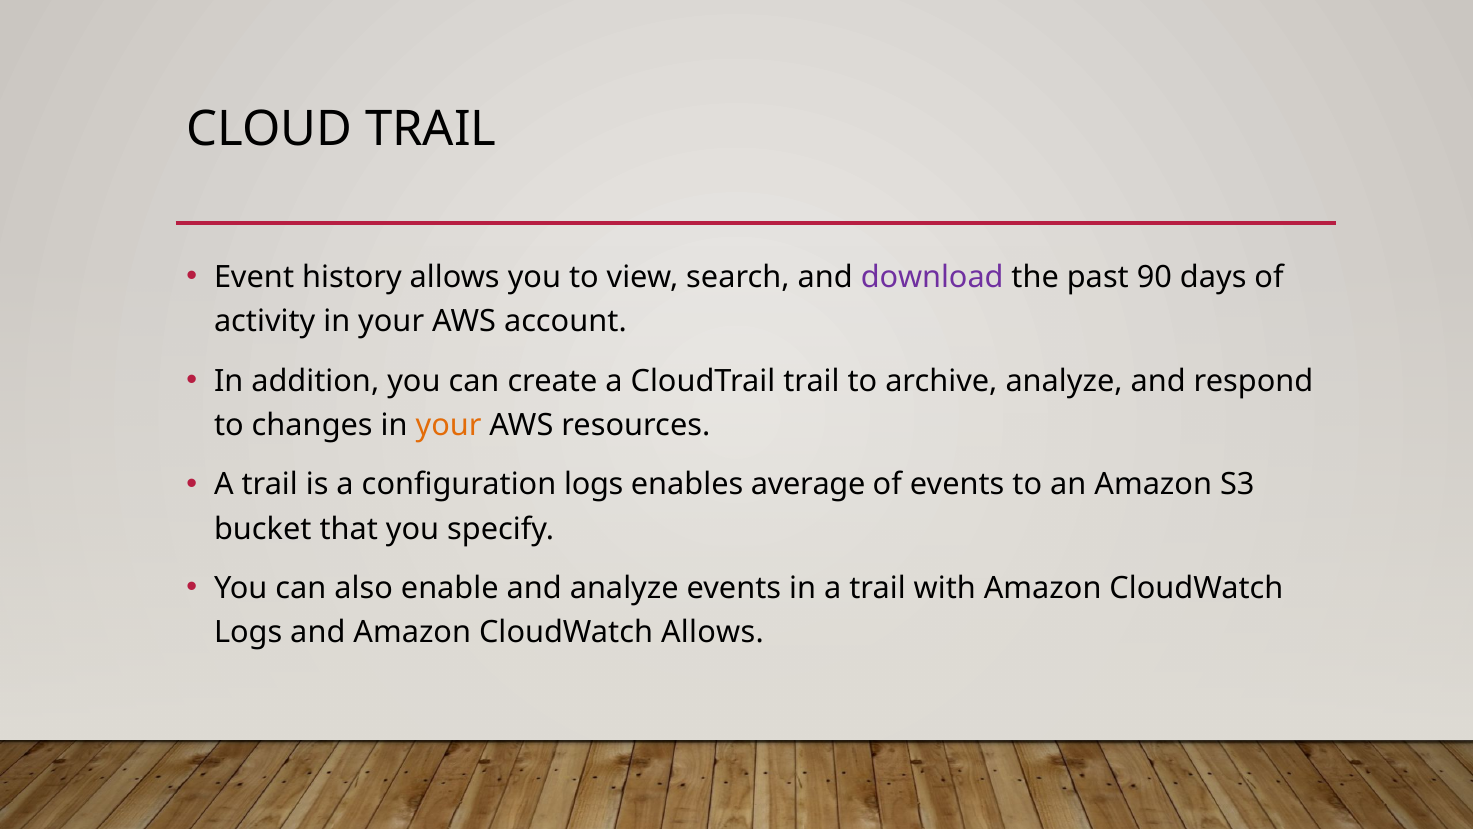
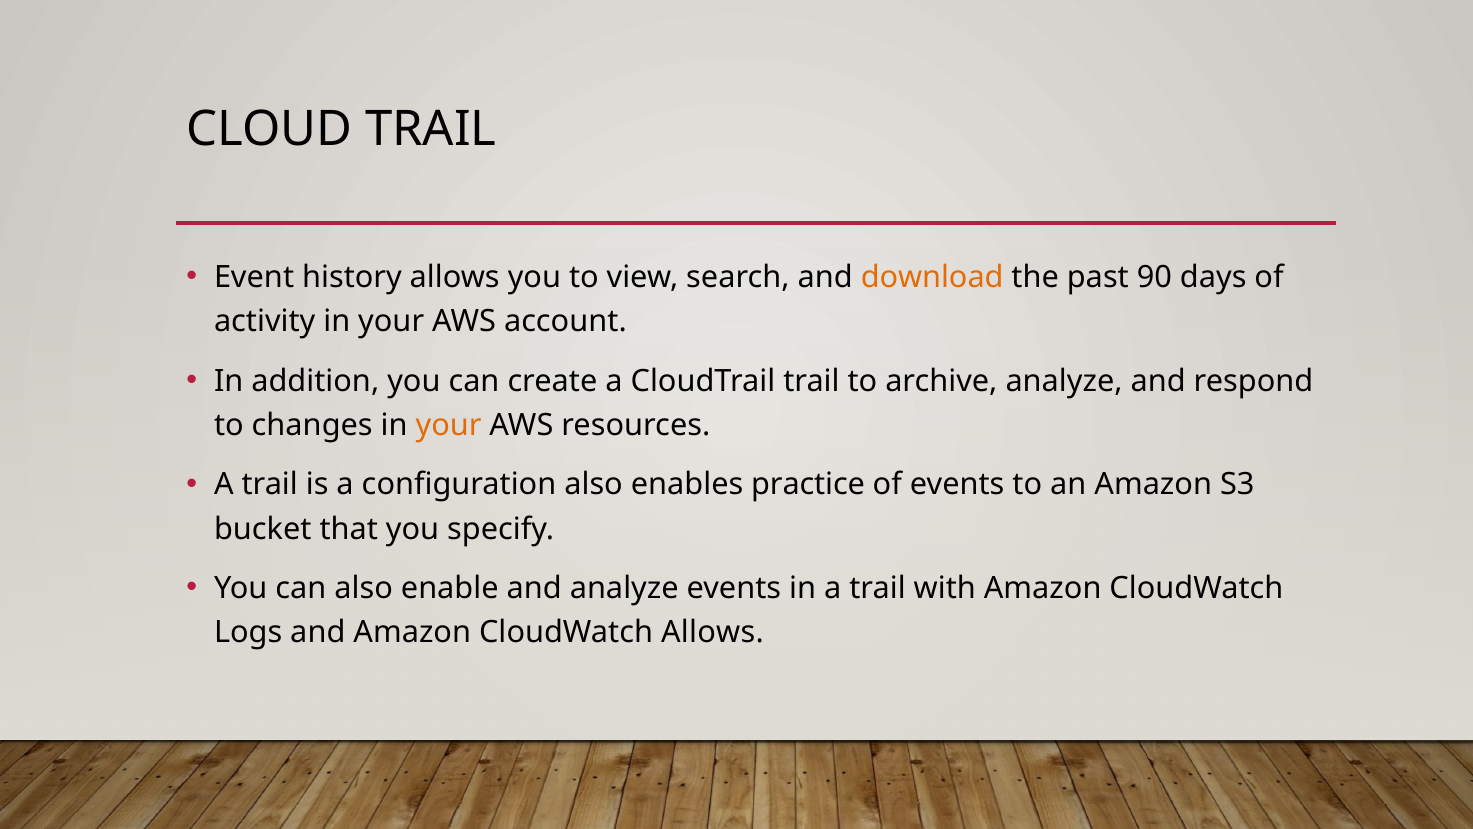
download colour: purple -> orange (932, 277)
configuration logs: logs -> also (594, 484)
average: average -> practice (808, 484)
